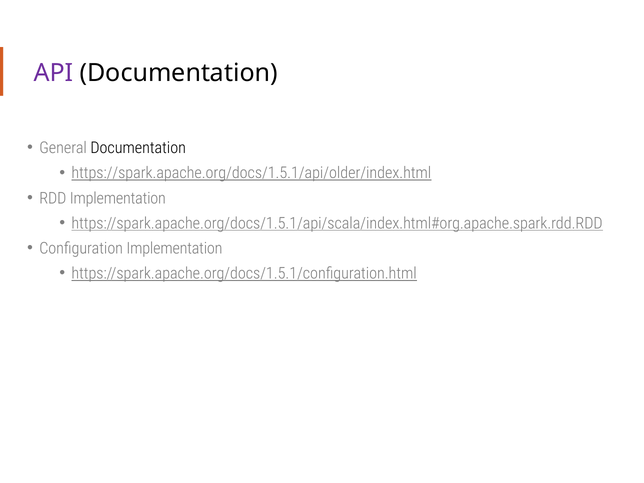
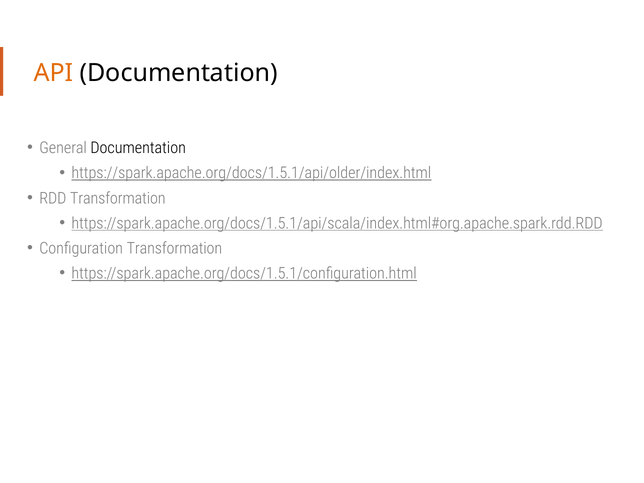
API colour: purple -> orange (53, 73)
RDD Implementation: Implementation -> Transformation (118, 198)
Configuration Implementation: Implementation -> Transformation (174, 248)
